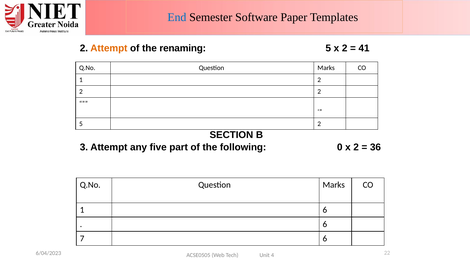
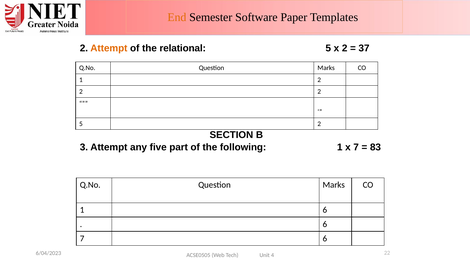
End colour: blue -> orange (177, 17)
renaming: renaming -> relational (183, 48)
41: 41 -> 37 (364, 48)
following 0: 0 -> 1 (340, 147)
2: 2 -> 7 (356, 147)
36: 36 -> 83 (375, 147)
